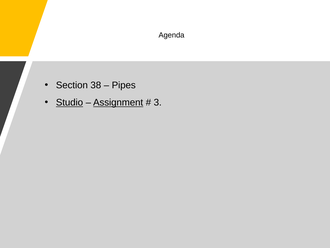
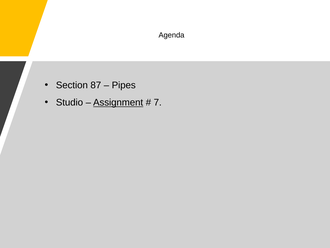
38: 38 -> 87 (96, 85)
Studio underline: present -> none (70, 102)
3: 3 -> 7 (158, 102)
